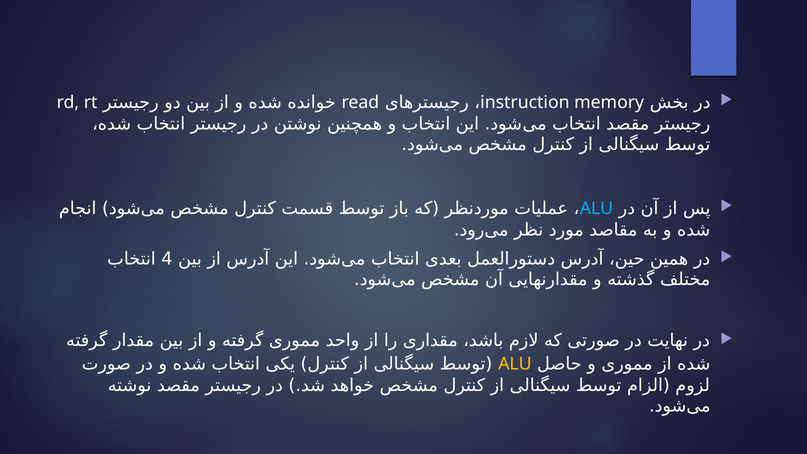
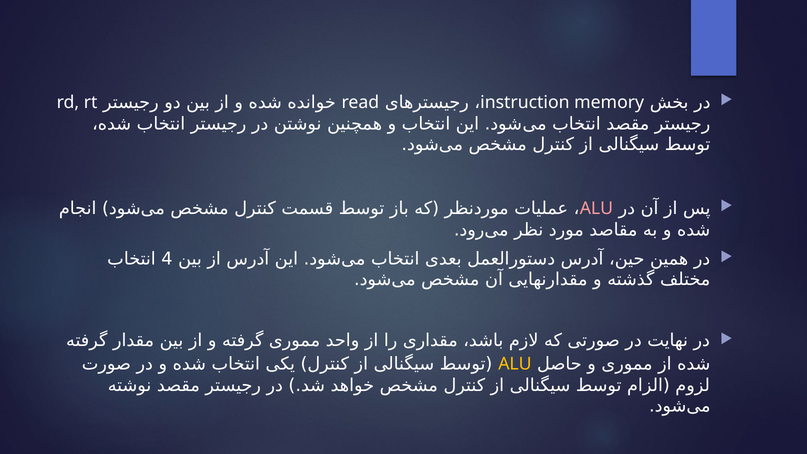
ALU colour: light blue -> pink (596, 208)
